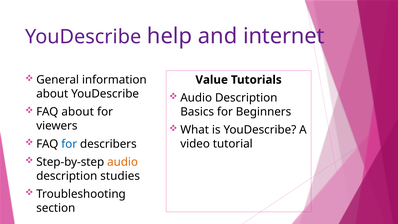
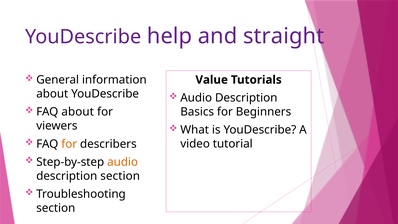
internet: internet -> straight (284, 36)
for colour: blue -> orange (69, 144)
description studies: studies -> section (120, 176)
